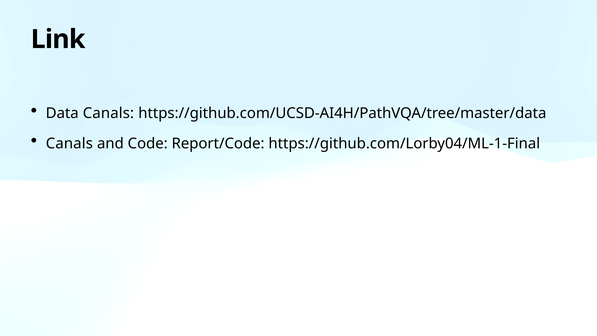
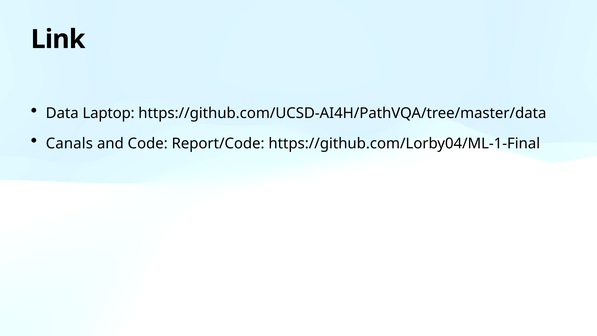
Data Canals: Canals -> Laptop (109, 113)
